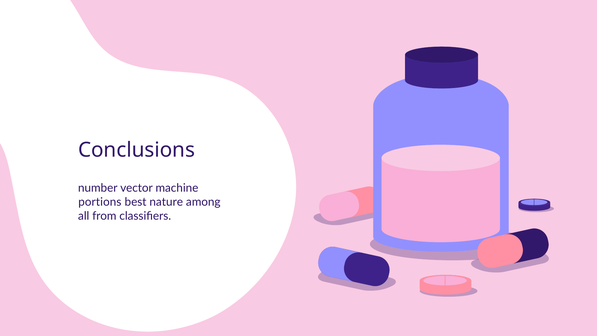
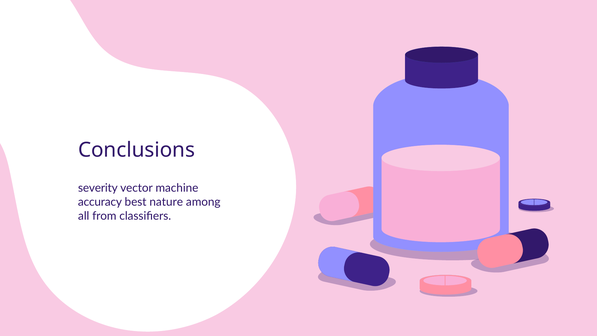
number: number -> severity (98, 188)
portions: portions -> accuracy (100, 202)
